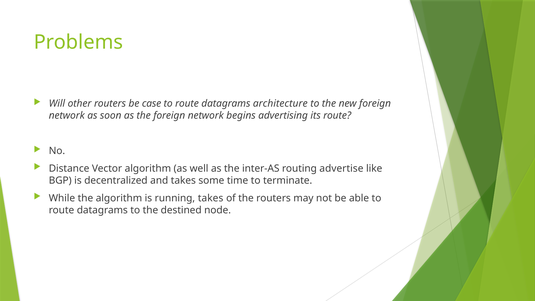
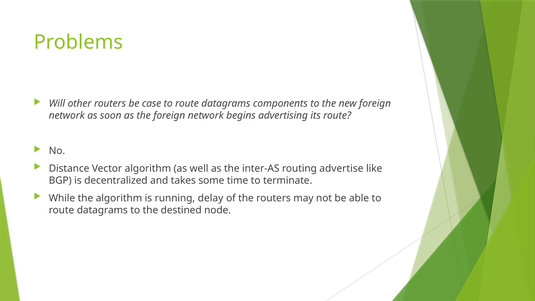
architecture: architecture -> components (280, 104)
running takes: takes -> delay (211, 198)
